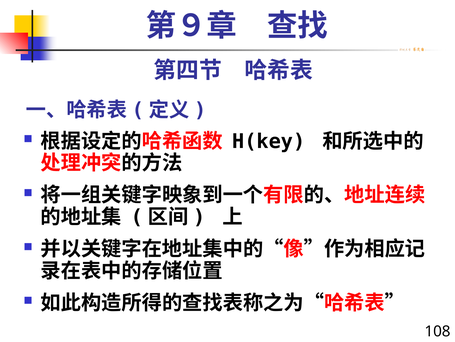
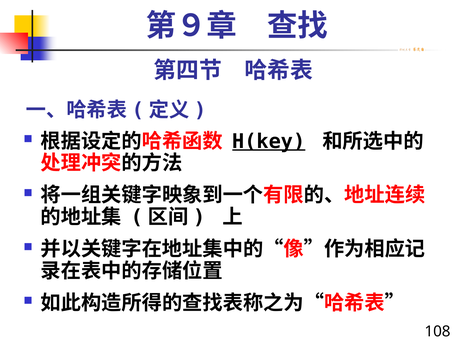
H(key underline: none -> present (269, 141)
